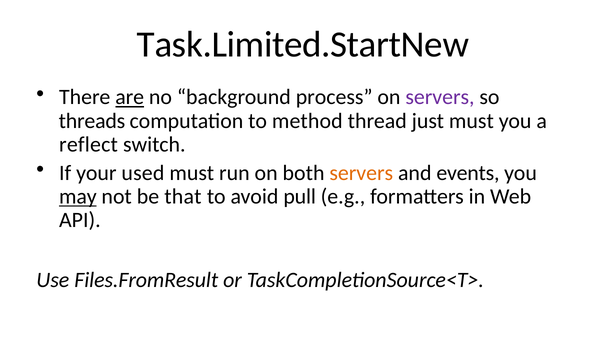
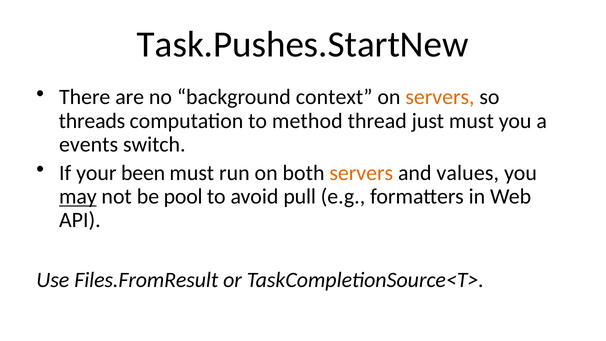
Task.Limited.StartNew: Task.Limited.StartNew -> Task.Pushes.StartNew (303, 45)
are underline: present -> none (130, 97)
process: process -> context (334, 97)
servers colour: purple -> orange (440, 97)
reflect: reflect -> events (89, 144)
used: used -> been (143, 173)
events: events -> values (468, 173)
that: that -> pool (183, 197)
